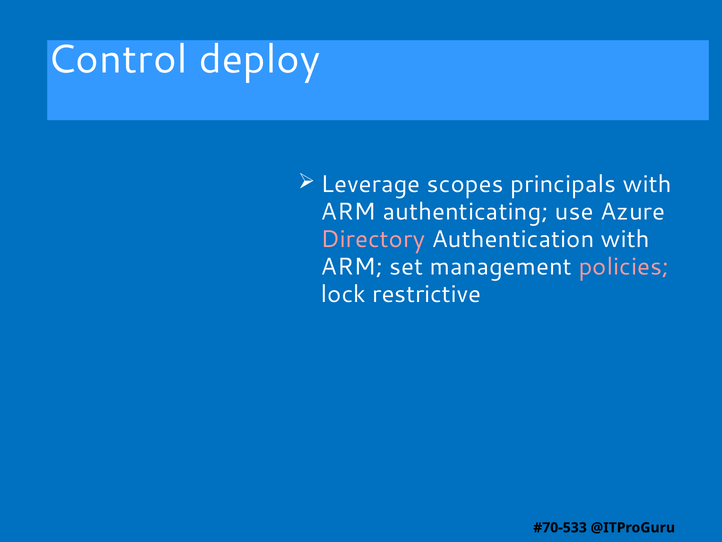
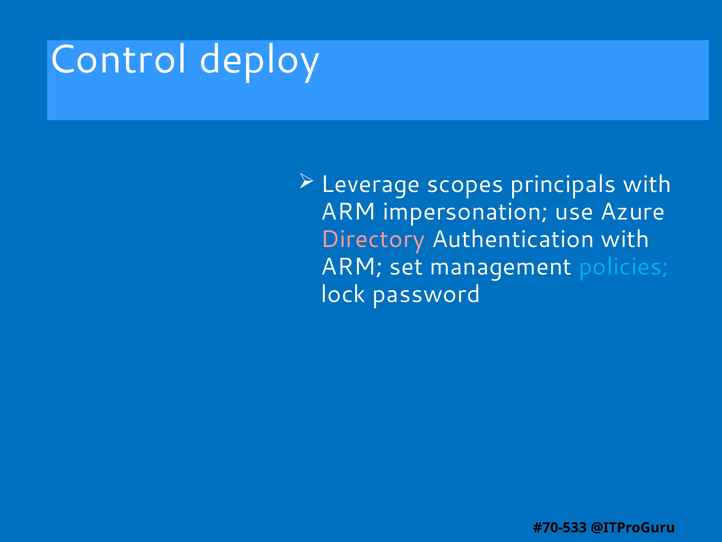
authenticating: authenticating -> impersonation (465, 212)
policies colour: pink -> light blue (624, 267)
restrictive: restrictive -> password (427, 294)
